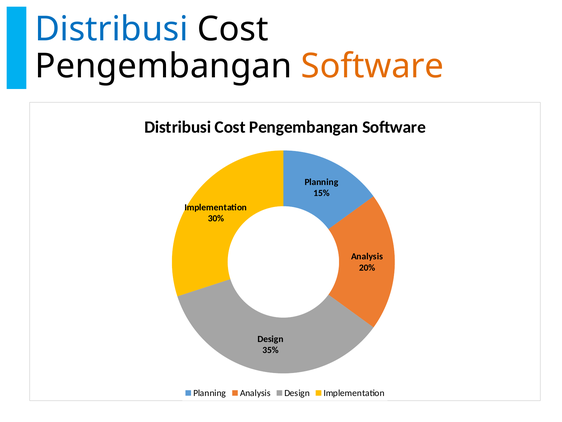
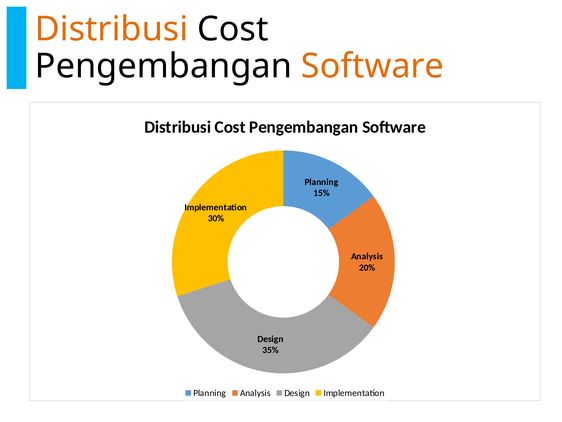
Distribusi colour: blue -> orange (112, 29)
